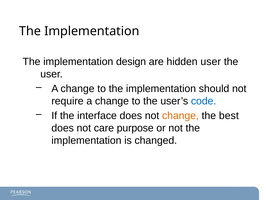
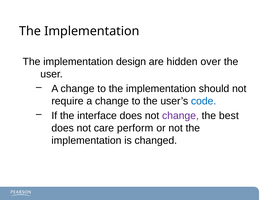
hidden user: user -> over (211, 61)
change colour: orange -> purple (180, 115)
purpose: purpose -> perform (135, 128)
